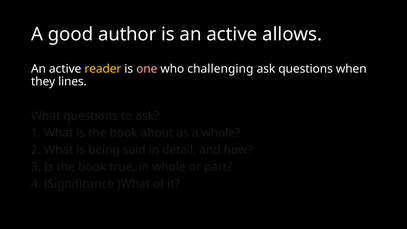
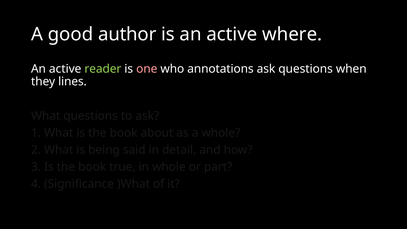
allows: allows -> where (292, 34)
reader colour: yellow -> light green (103, 69)
challenging: challenging -> annotations (220, 69)
